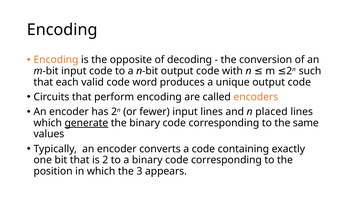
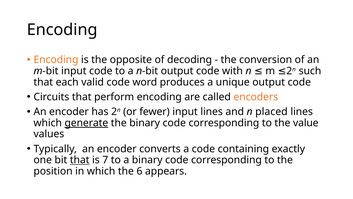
same: same -> value (306, 123)
that underline: none -> present (80, 160)
is 2: 2 -> 7 (105, 160)
3: 3 -> 6 (139, 171)
